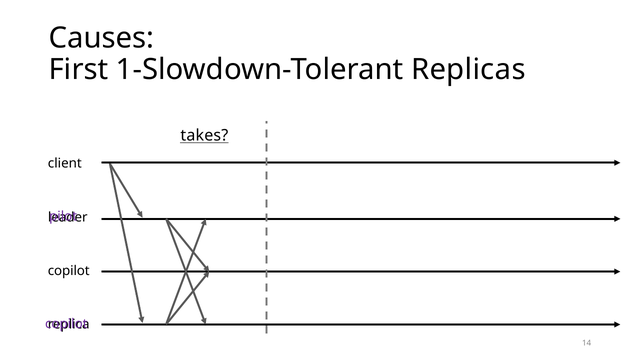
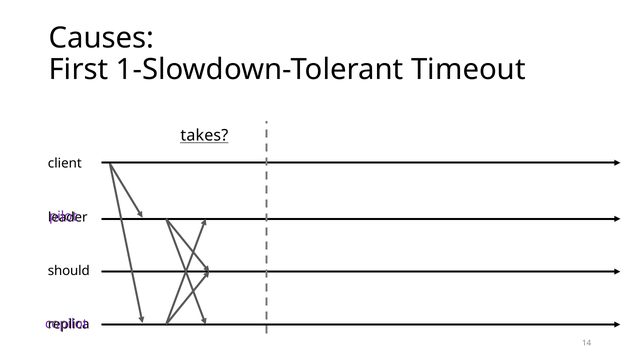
Replicas: Replicas -> Timeout (468, 70)
copilot: copilot -> should (69, 271)
